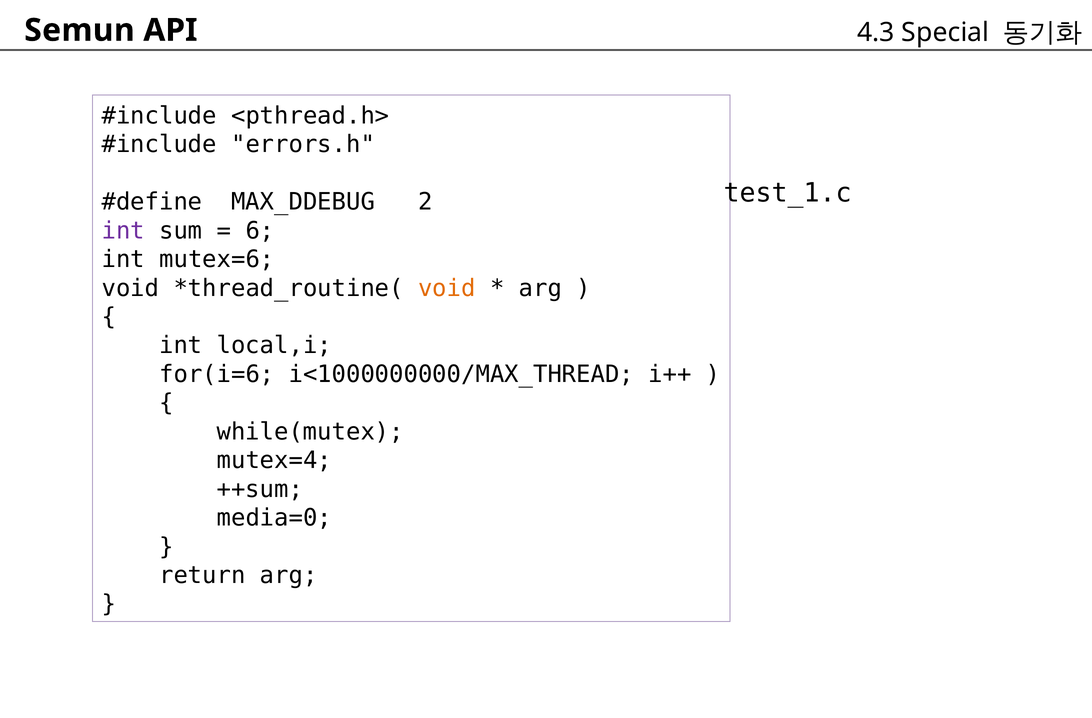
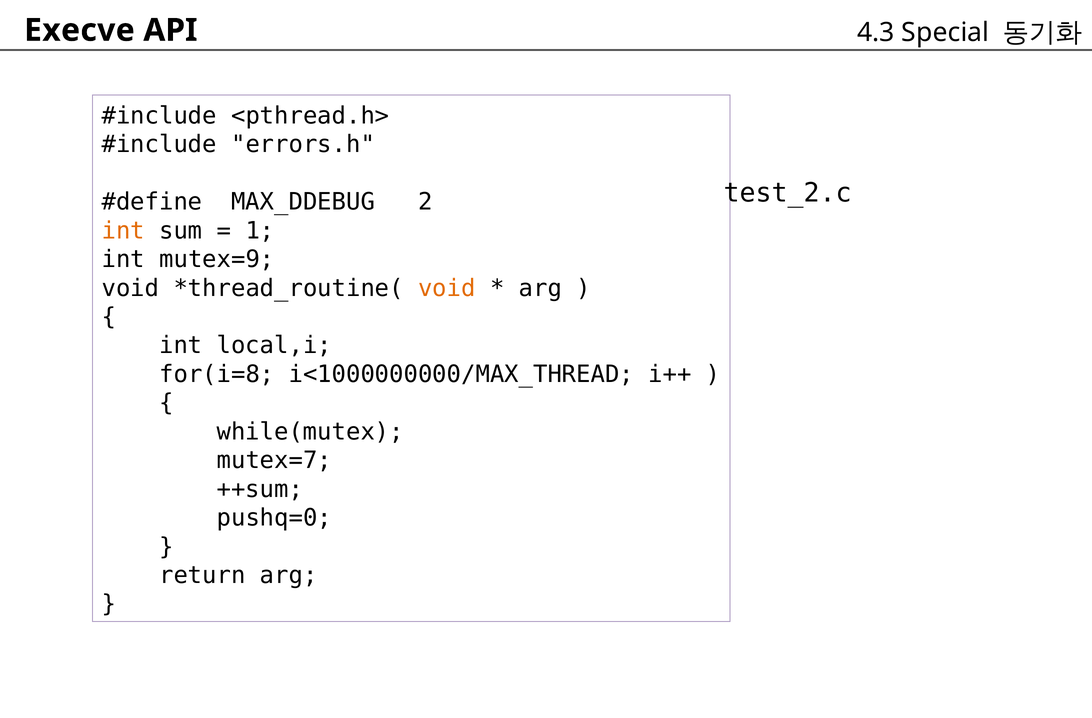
Semun: Semun -> Execve (79, 30)
test_1.c: test_1.c -> test_2.c (788, 193)
int colour: purple -> orange (123, 230)
6: 6 -> 1 (260, 230)
mutex=6: mutex=6 -> mutex=9 (217, 259)
for(i=6: for(i=6 -> for(i=8 (217, 374)
mutex=4: mutex=4 -> mutex=7 (274, 460)
media=0: media=0 -> pushq=0 (274, 517)
